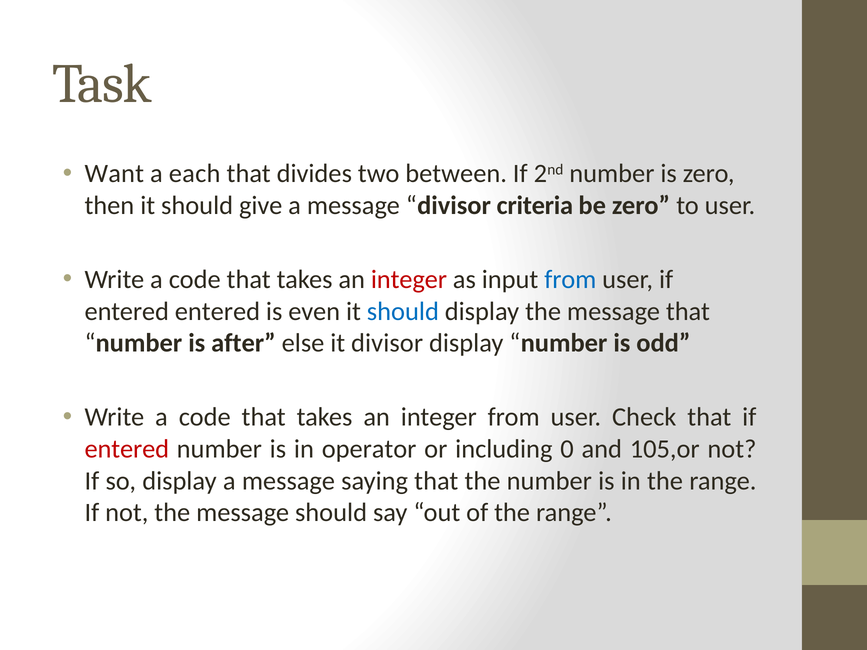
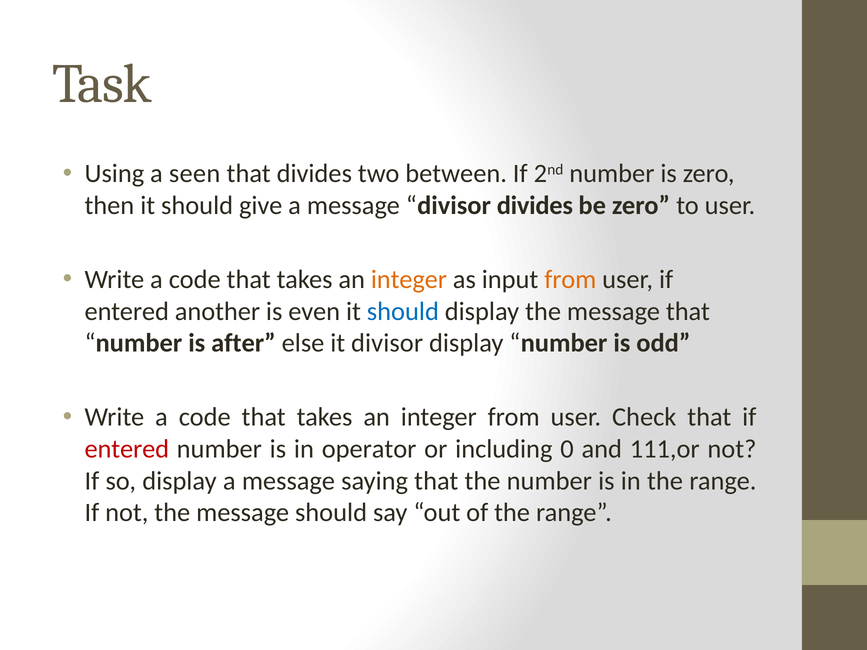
Want: Want -> Using (114, 174)
each: each -> seen (195, 174)
divisor criteria: criteria -> divides (535, 206)
integer colour: red -> orange (409, 280)
from colour: blue -> orange (570, 280)
entered entered: entered -> another (217, 312)
105,or: 105,or -> 111,or (665, 449)
